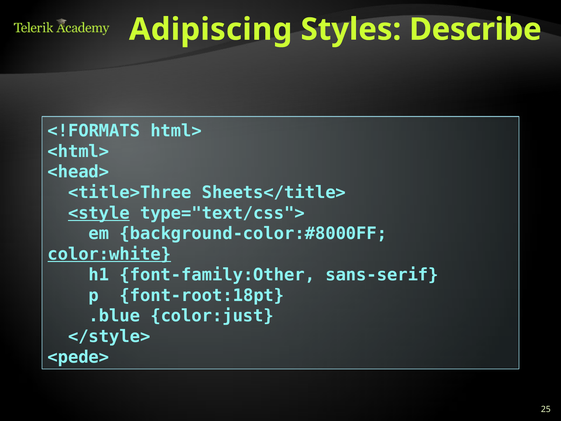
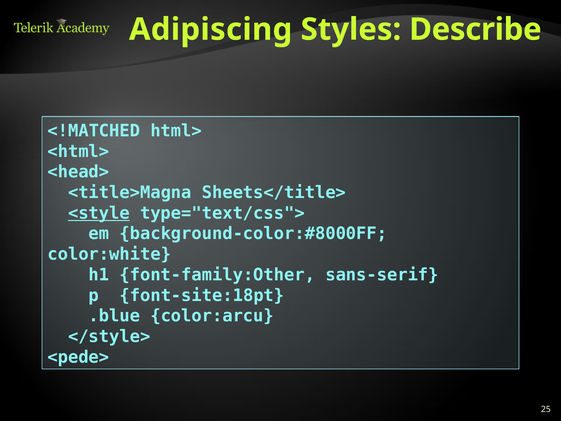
<!FORMATS: <!FORMATS -> <!MATCHED (94, 131)
<title>Three: <title>Three -> <title>Magna (130, 192)
color:white underline: present -> none (109, 254)
font-root:18pt: font-root:18pt -> font-site:18pt (202, 295)
color:just: color:just -> color:arcu (212, 316)
